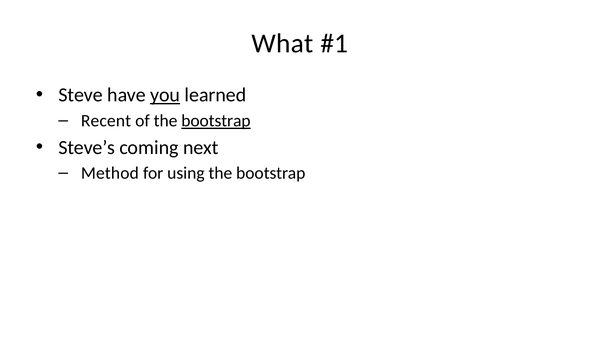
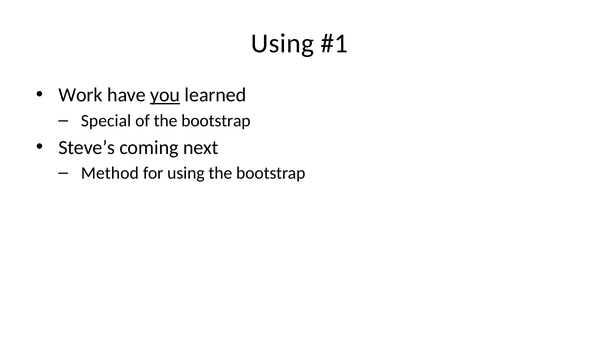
What: What -> Using (282, 43)
Steve: Steve -> Work (81, 95)
Recent: Recent -> Special (106, 121)
bootstrap underline: present -> none (216, 121)
